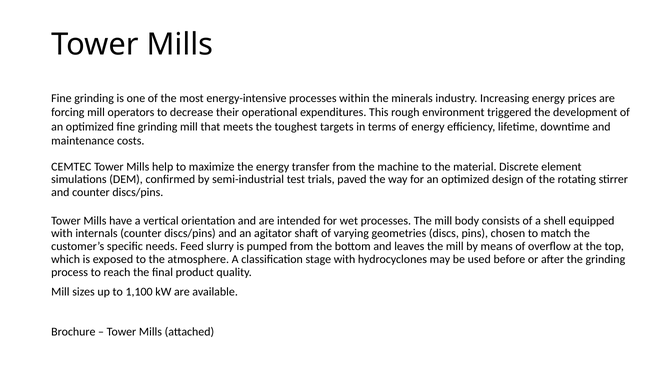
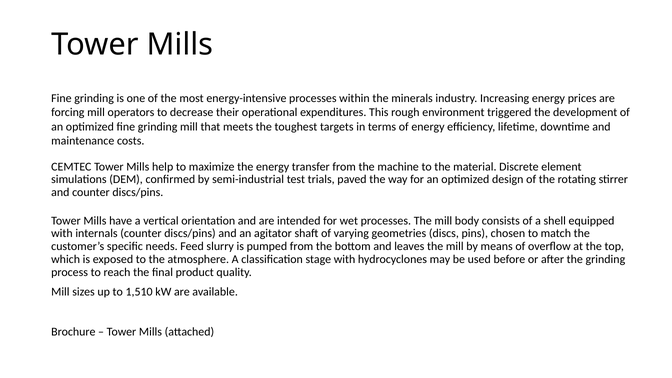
1,100: 1,100 -> 1,510 (139, 292)
